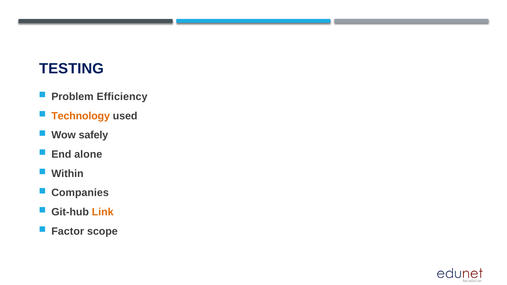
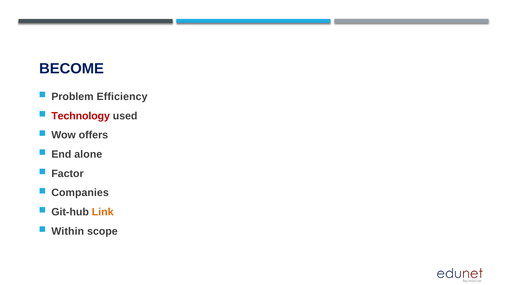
TESTING: TESTING -> BECOME (72, 69)
Technology colour: orange -> red (81, 116)
safely: safely -> offers (93, 135)
Within: Within -> Factor (67, 174)
Factor: Factor -> Within (68, 231)
